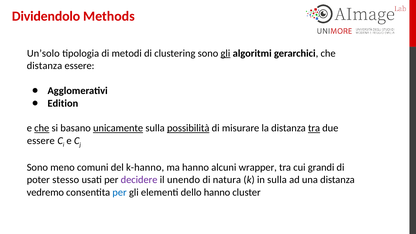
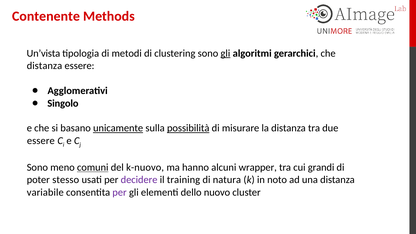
Dividendolo: Dividendolo -> Contenente (46, 16)
Un’solo: Un’solo -> Un’vista (43, 53)
Edition: Edition -> Singolo (63, 103)
che underline: present -> none (42, 128)
tra underline: present -> none (314, 128)
comuni underline: none -> present (93, 167)
k-hanno: k-hanno -> k-nuovo (145, 167)
unendo: unendo -> training (184, 180)
in sulla: sulla -> noto (277, 180)
vedremo: vedremo -> variabile (45, 192)
per colour: blue -> purple (120, 192)
dello hanno: hanno -> nuovo (217, 192)
